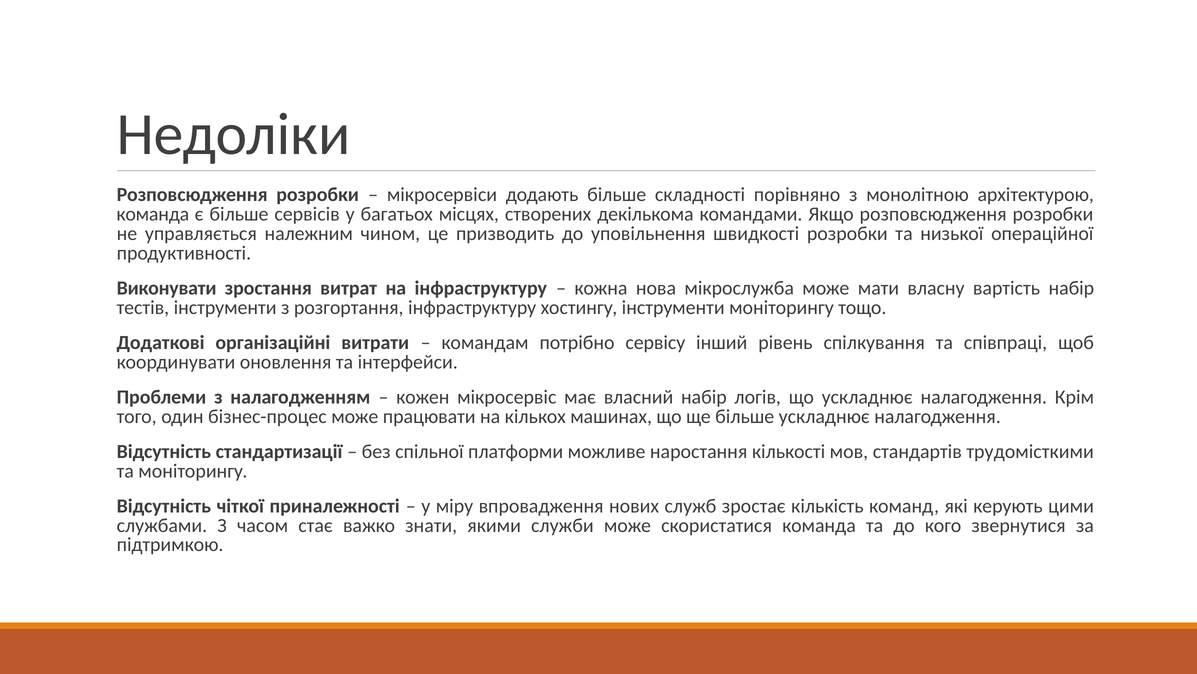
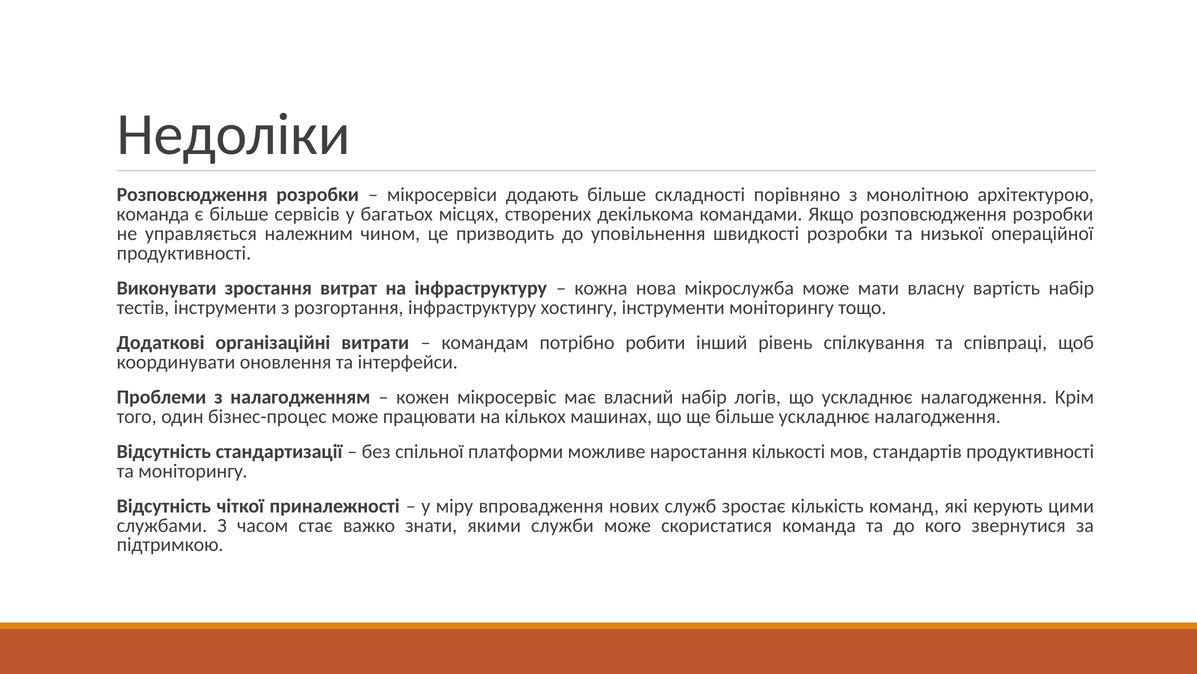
сервісу: сервісу -> робити (655, 342)
стандартів трудомісткими: трудомісткими -> продуктивності (1030, 451)
